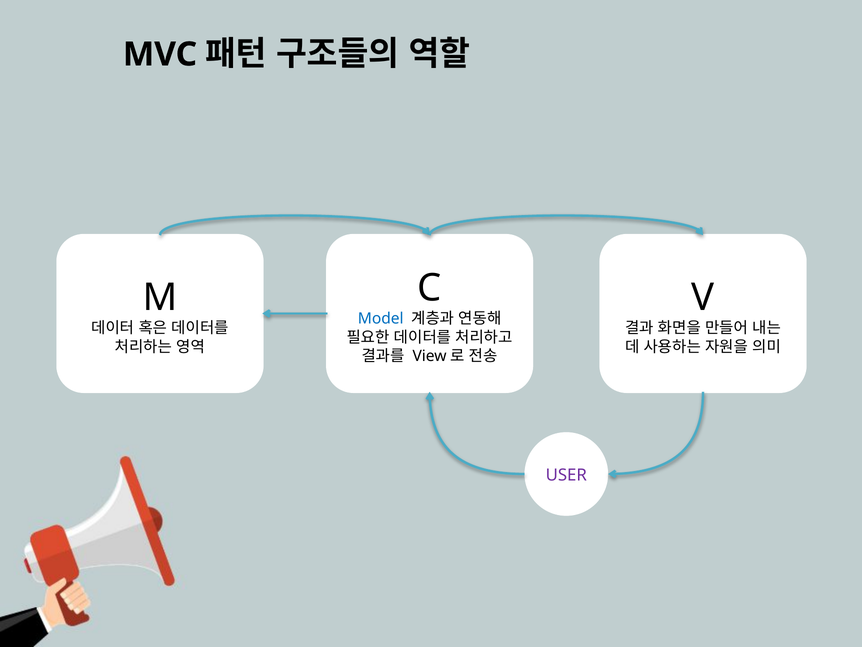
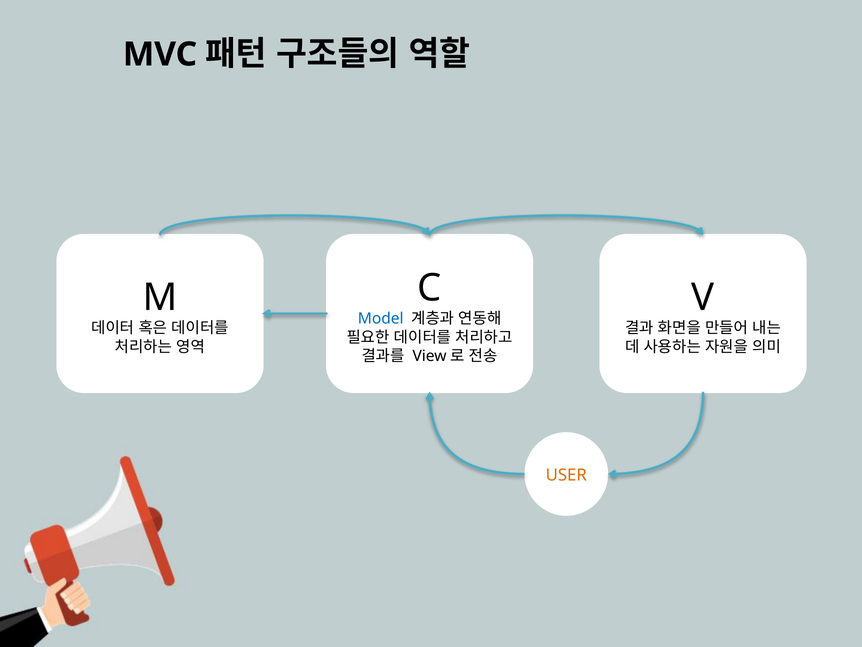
USER colour: purple -> orange (566, 475)
